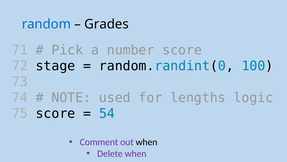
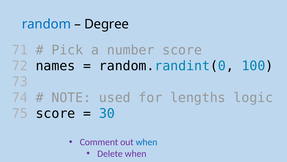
Grades: Grades -> Degree (107, 24)
stage: stage -> names (55, 66)
54: 54 -> 30 (107, 113)
when colour: black -> blue (147, 142)
